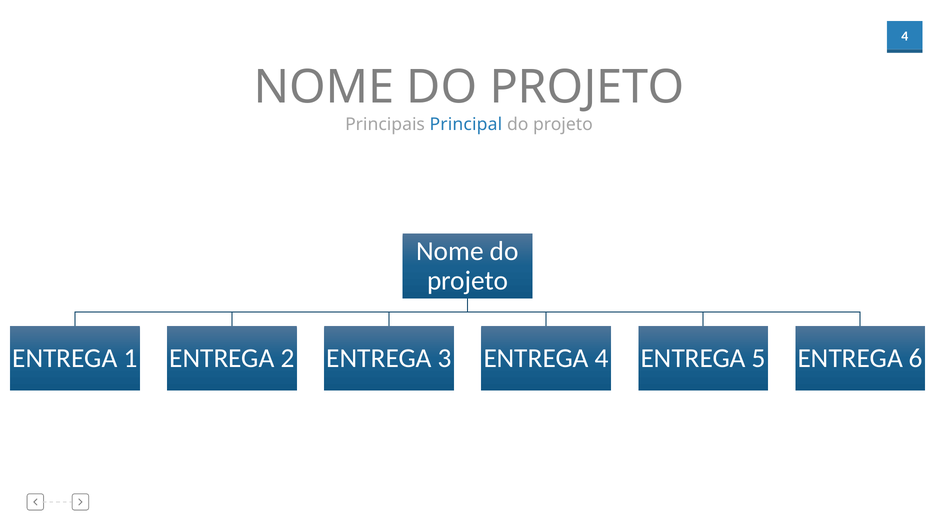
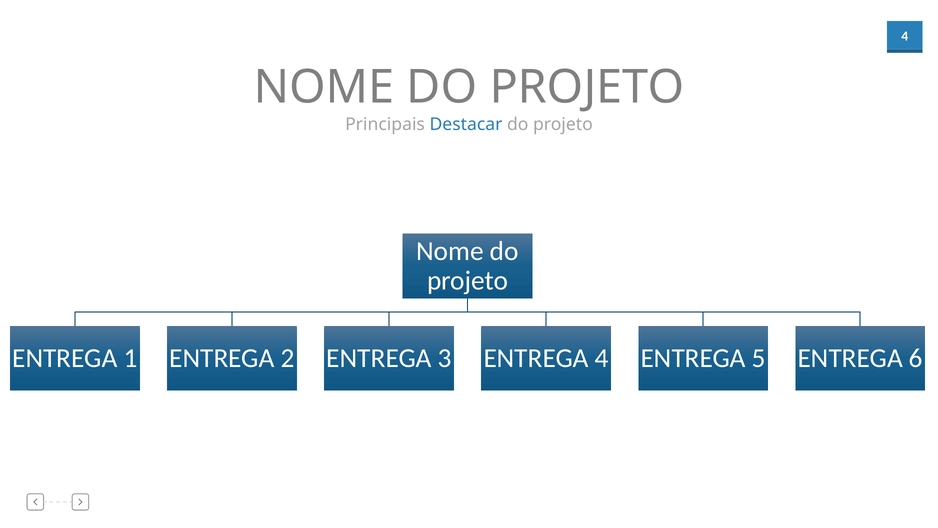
Principal: Principal -> Destacar (466, 124)
